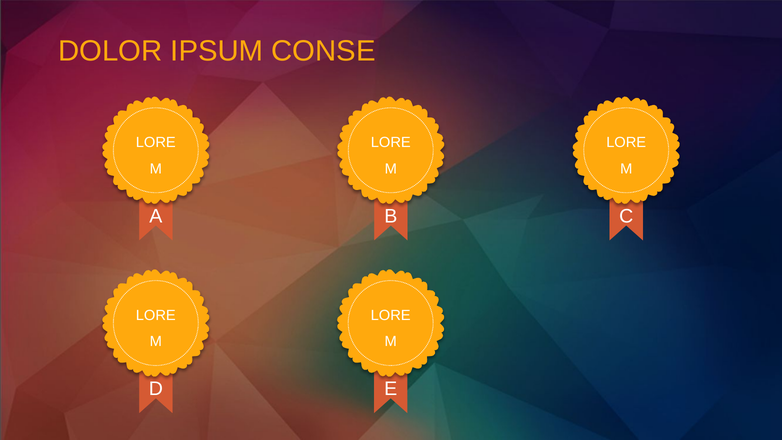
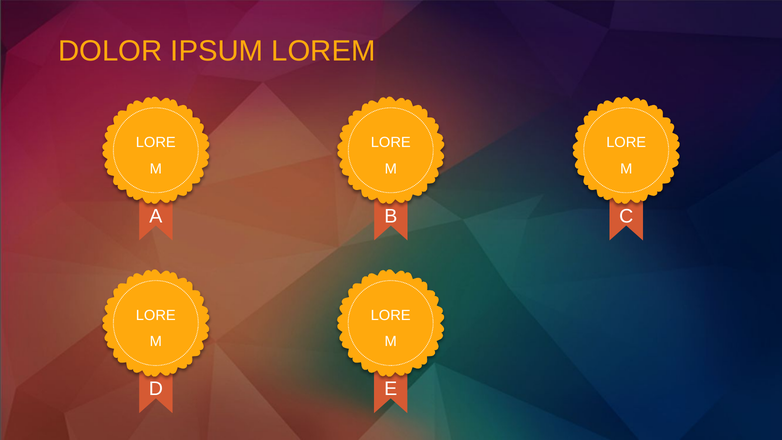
CONSE: CONSE -> LOREM (323, 51)
